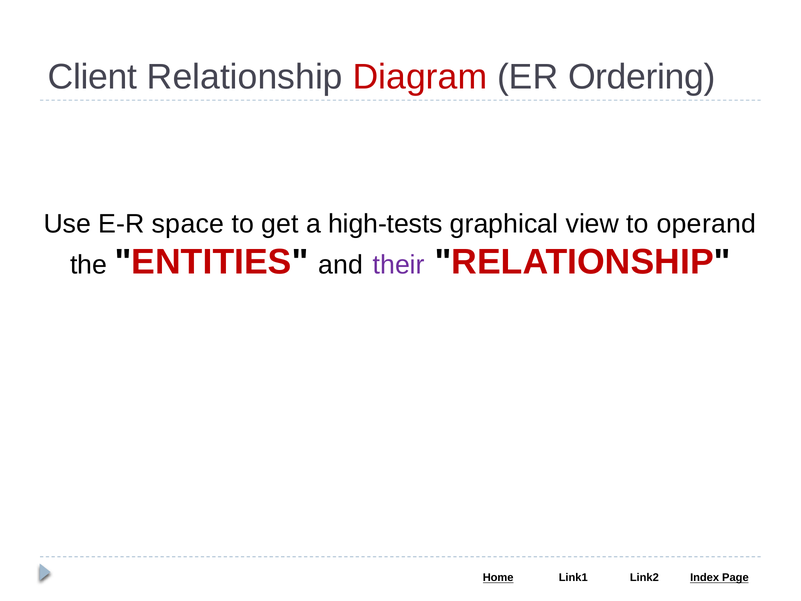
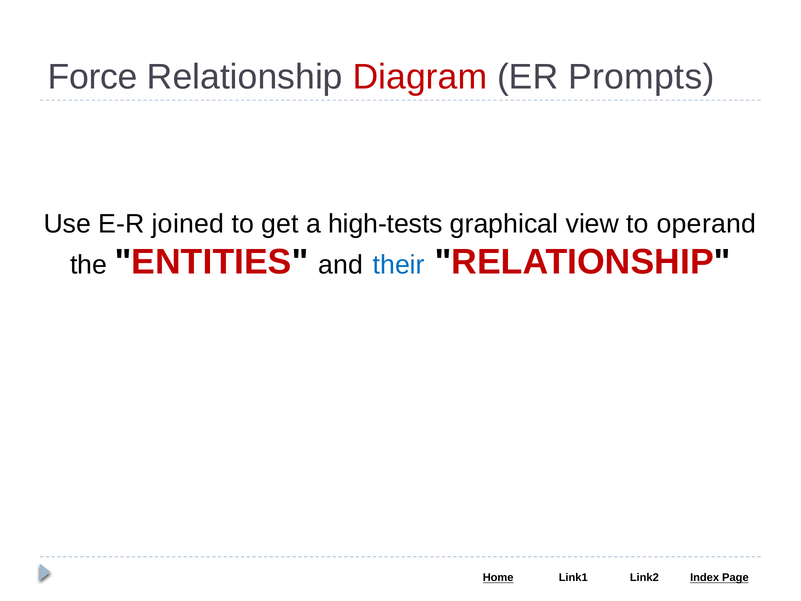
Client: Client -> Force (93, 77)
Ordering: Ordering -> Prompts (641, 77)
space: space -> joined (188, 224)
their colour: purple -> blue (399, 265)
